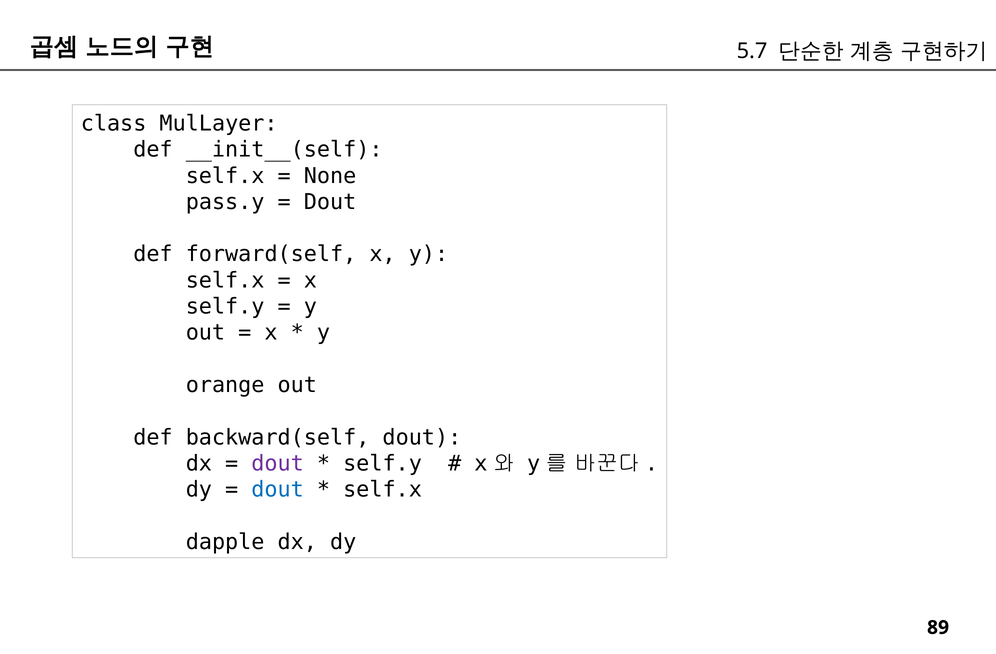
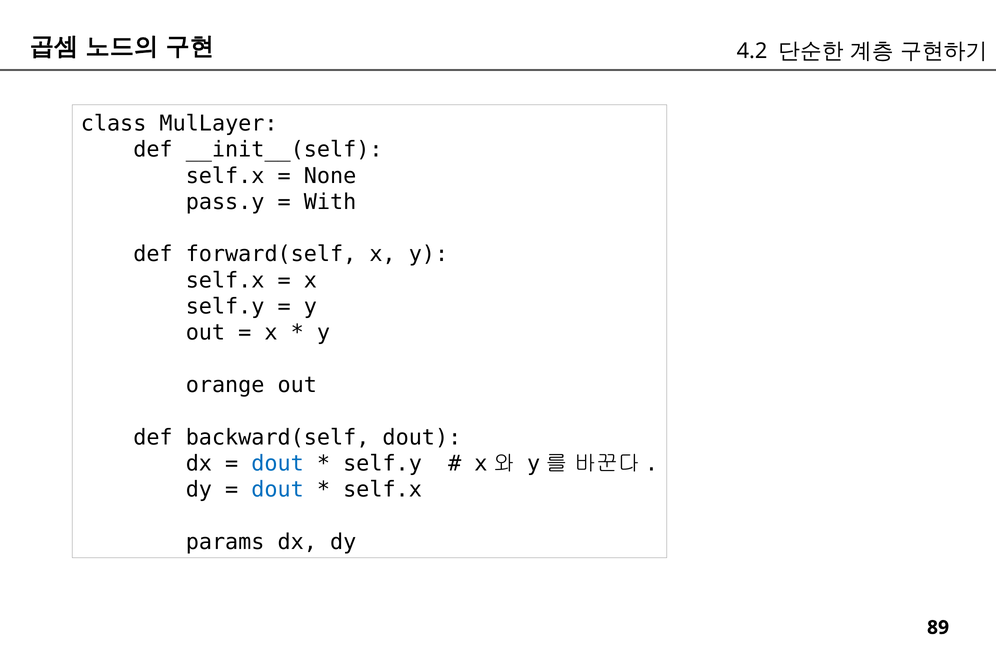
5.7: 5.7 -> 4.2 (752, 51)
Dout: Dout -> With (330, 202)
dout colour: purple -> blue (278, 464)
dapple: dapple -> params (225, 542)
